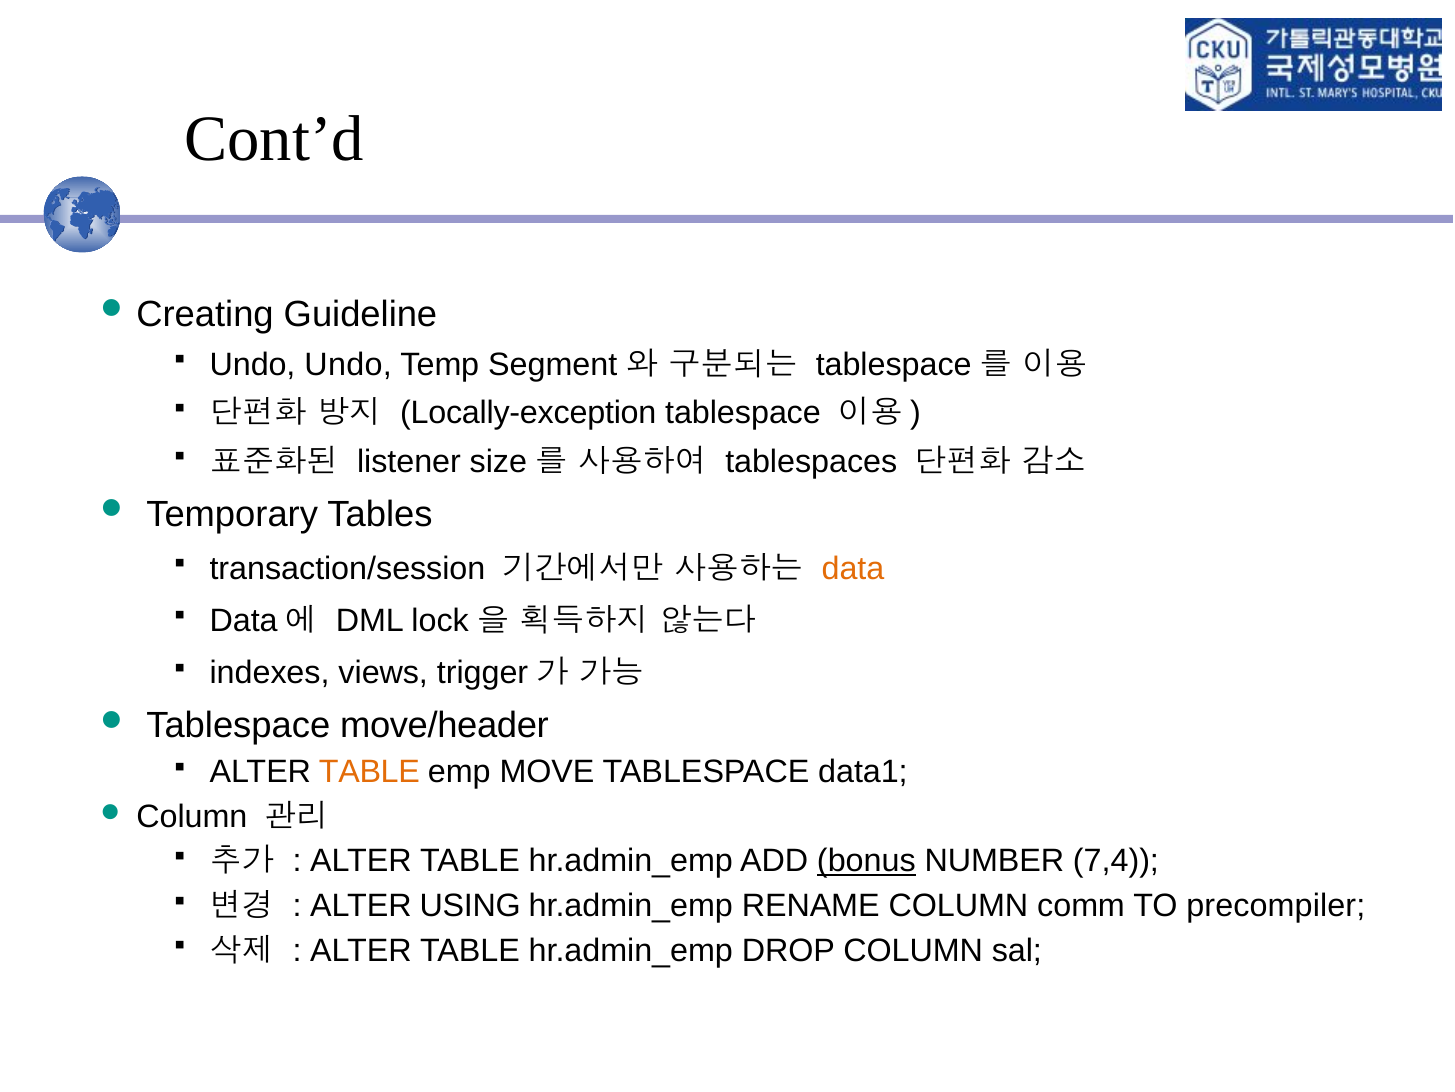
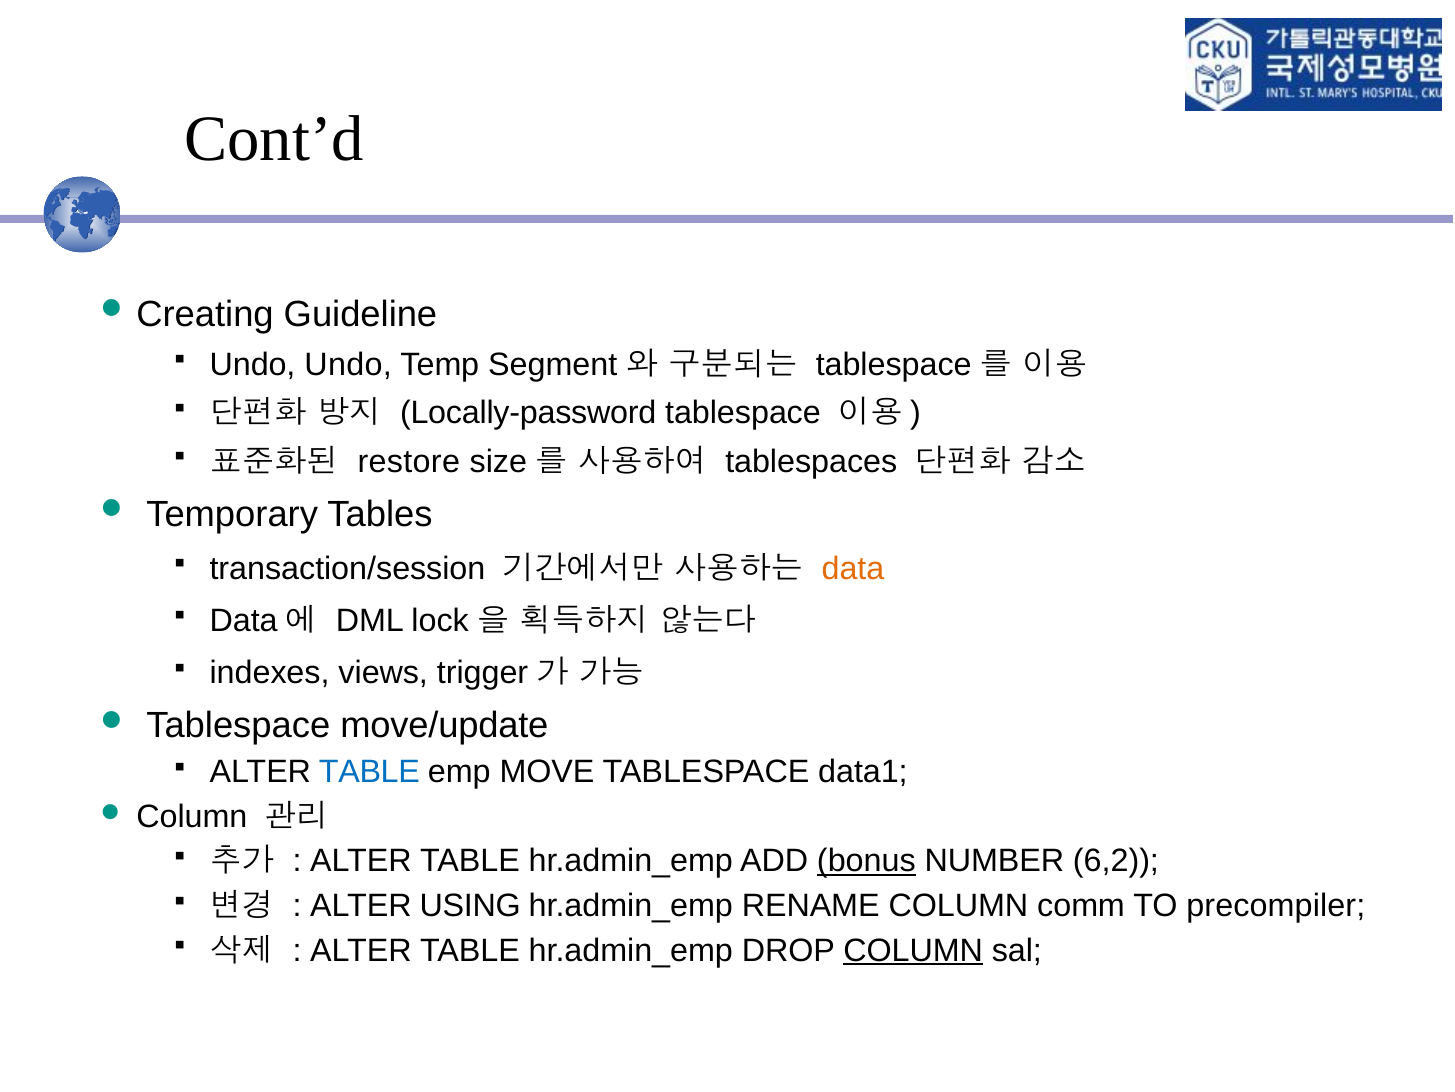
Locally-exception: Locally-exception -> Locally-password (528, 413)
listener: listener -> restore (409, 461)
move/header: move/header -> move/update (444, 725)
TABLE colour: orange -> blue (369, 771)
7,4: 7,4 -> 6,2 (1116, 861)
COLUMN underline: none -> present (913, 950)
